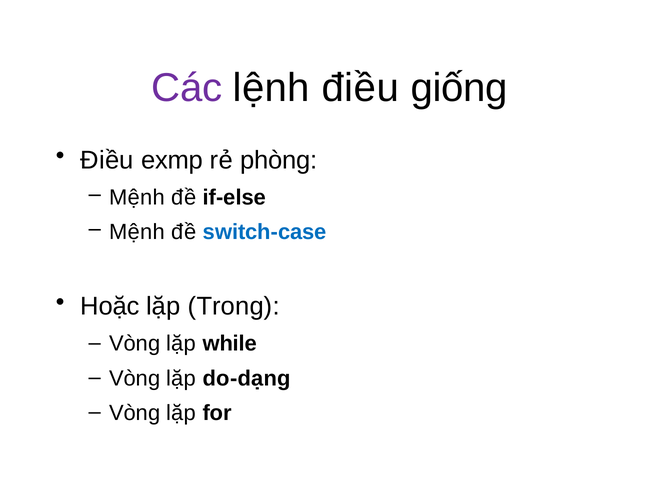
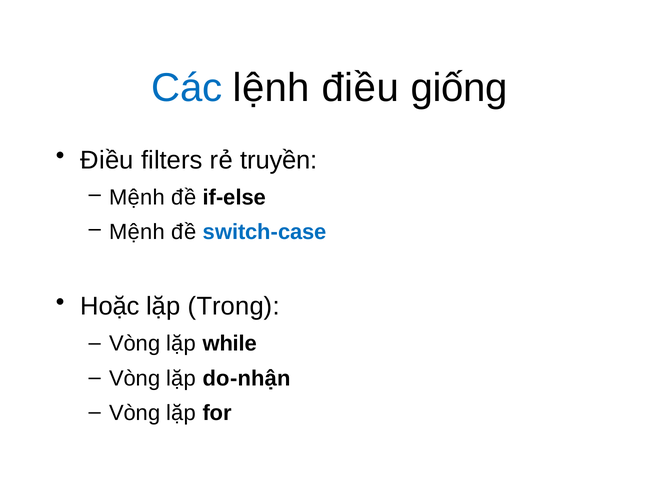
Các colour: purple -> blue (187, 88)
exmp: exmp -> filters (172, 160)
phòng: phòng -> truyền (279, 160)
do-dạng: do-dạng -> do-nhận (247, 378)
